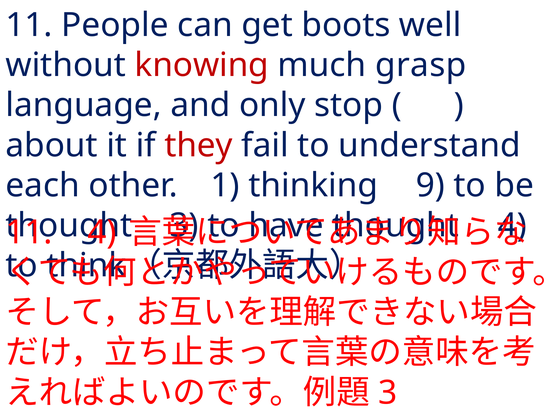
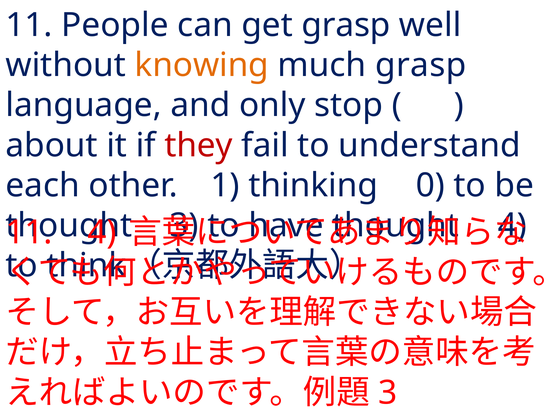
get boots: boots -> grasp (346, 25)
knowing colour: red -> orange (202, 65)
9: 9 -> 0 (430, 186)
